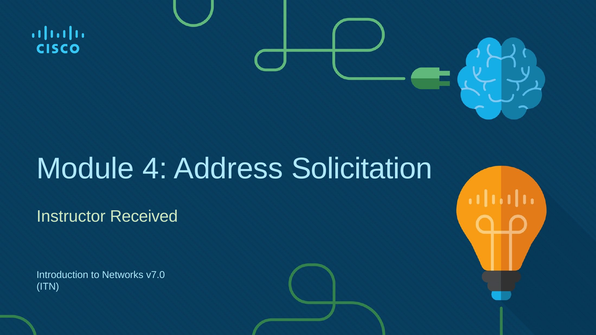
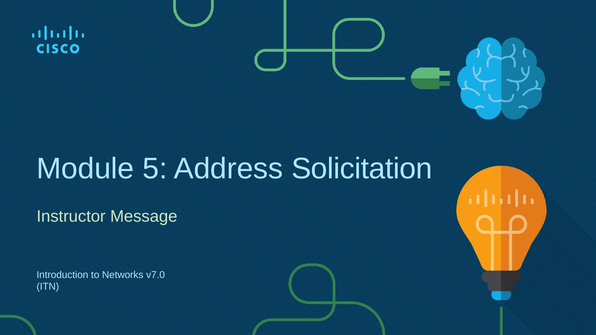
4: 4 -> 5 (155, 169)
Received: Received -> Message (144, 216)
